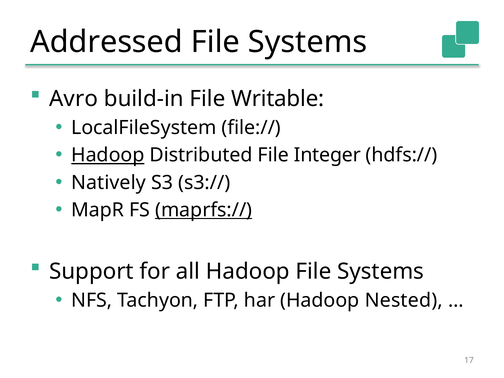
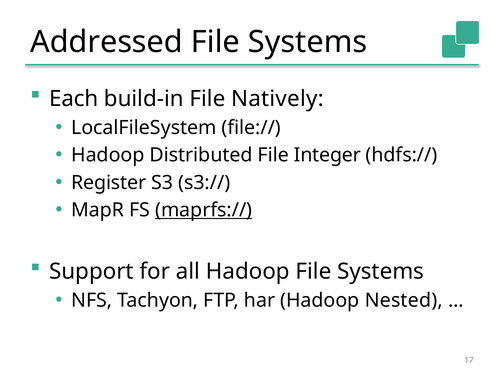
Avro: Avro -> Each (74, 99)
Writable: Writable -> Natively (277, 99)
Hadoop underline: present -> none (108, 155)
Natively: Natively -> Register (109, 183)
